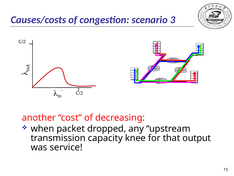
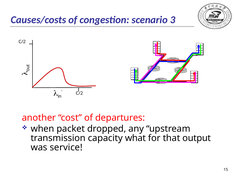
decreasing: decreasing -> departures (120, 117)
knee: knee -> what (135, 138)
